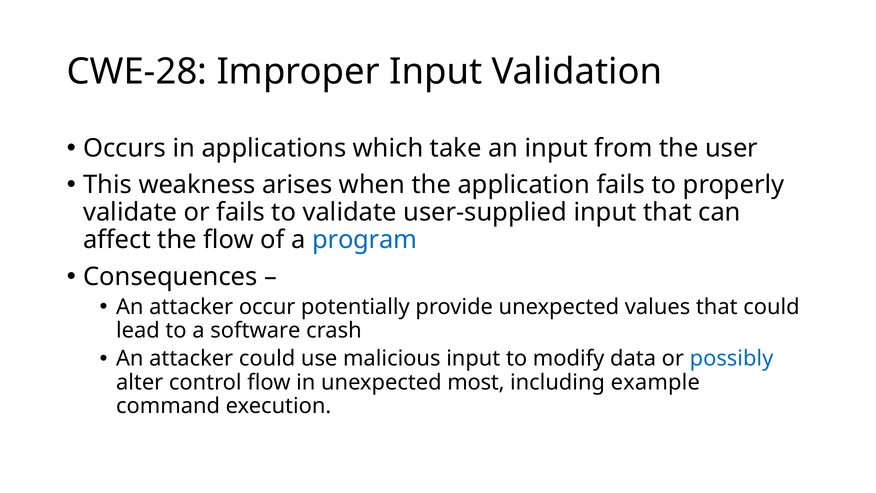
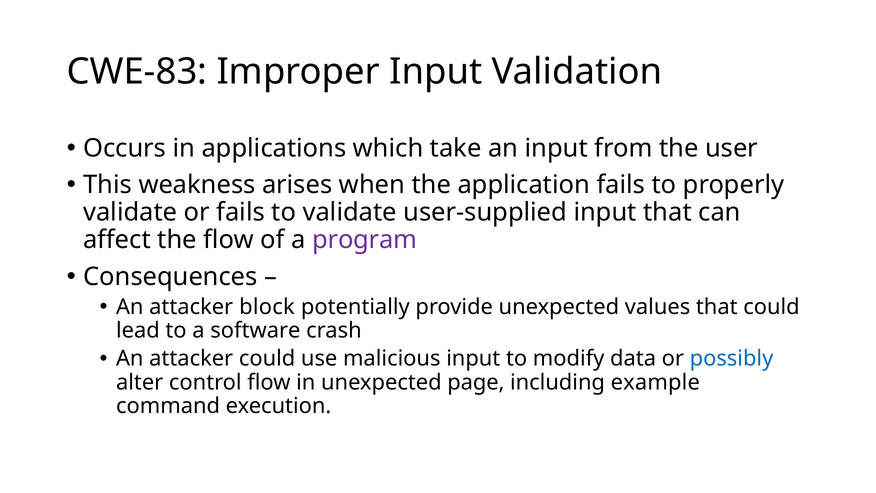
CWE-28: CWE-28 -> CWE-83 (137, 71)
program colour: blue -> purple (365, 240)
occur: occur -> block (267, 307)
most: most -> page (476, 382)
